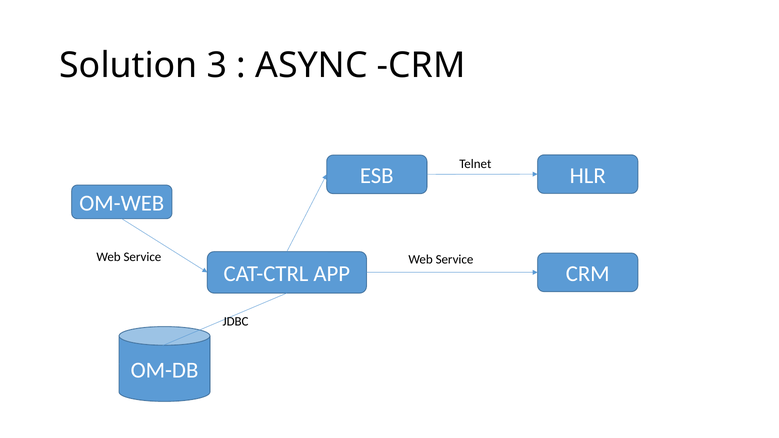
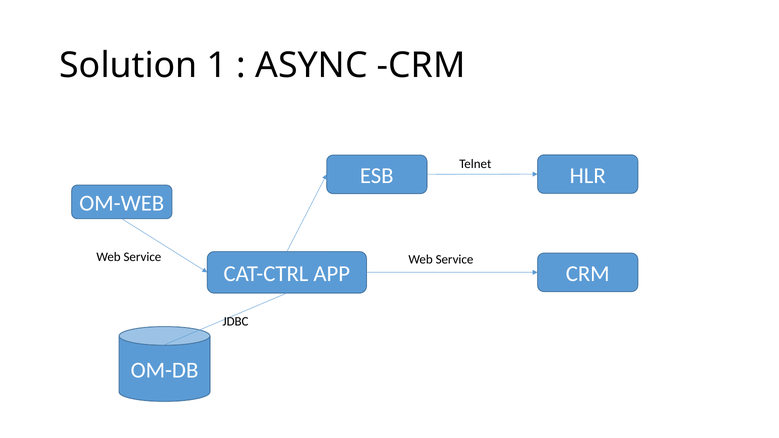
3: 3 -> 1 (217, 65)
